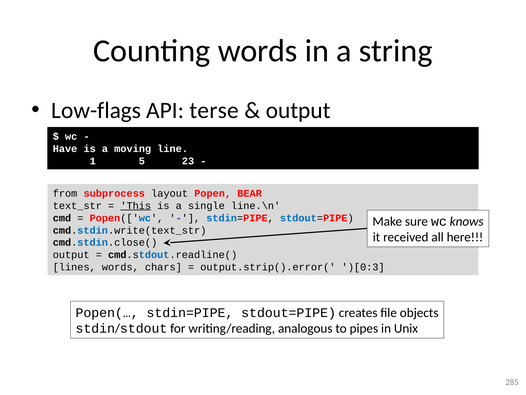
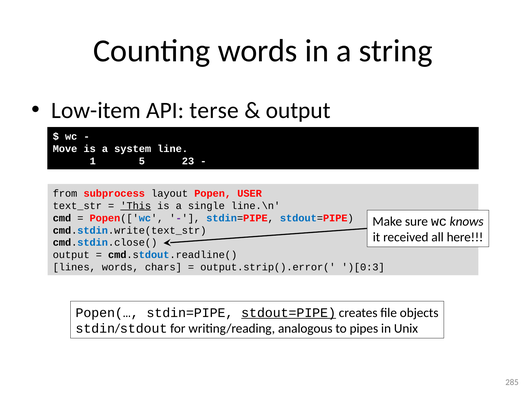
Low-flags: Low-flags -> Low-item (96, 110)
Have: Have -> Move (65, 149)
moving: moving -> system (133, 149)
BEAR: BEAR -> USER (250, 193)
stdout=PIPE underline: none -> present (289, 312)
